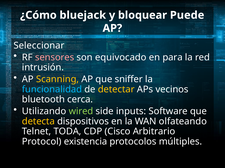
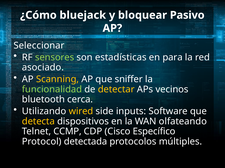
Puede: Puede -> Pasivo (187, 15)
sensores colour: pink -> light green (55, 58)
equivocado: equivocado -> estadísticas (121, 58)
intrusión: intrusión -> asociado (43, 68)
funcionalidad colour: light blue -> light green (52, 90)
wired colour: light green -> yellow (81, 112)
TODA: TODA -> CCMP (67, 132)
Arbitrario: Arbitrario -> Específico (154, 132)
existencia: existencia -> detectada (86, 142)
